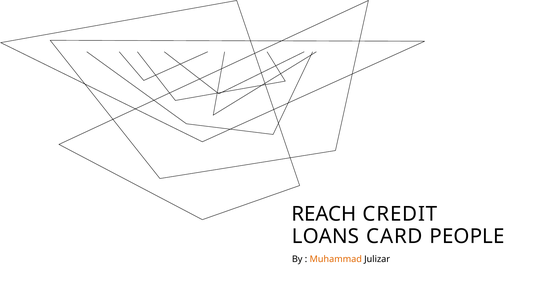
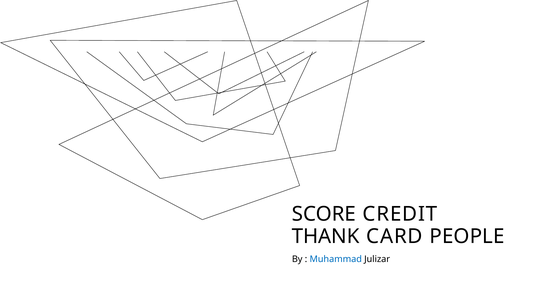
REACH: REACH -> SCORE (324, 214)
LOANS: LOANS -> THANK (326, 236)
Muhammad colour: orange -> blue (336, 259)
